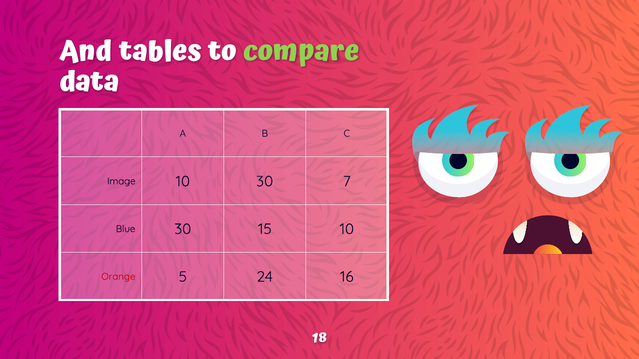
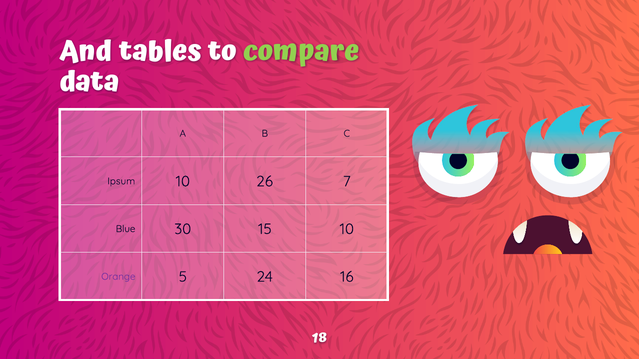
Image: Image -> Ipsum (121, 181)
10 30: 30 -> 26 (265, 182)
Orange colour: red -> purple (118, 277)
